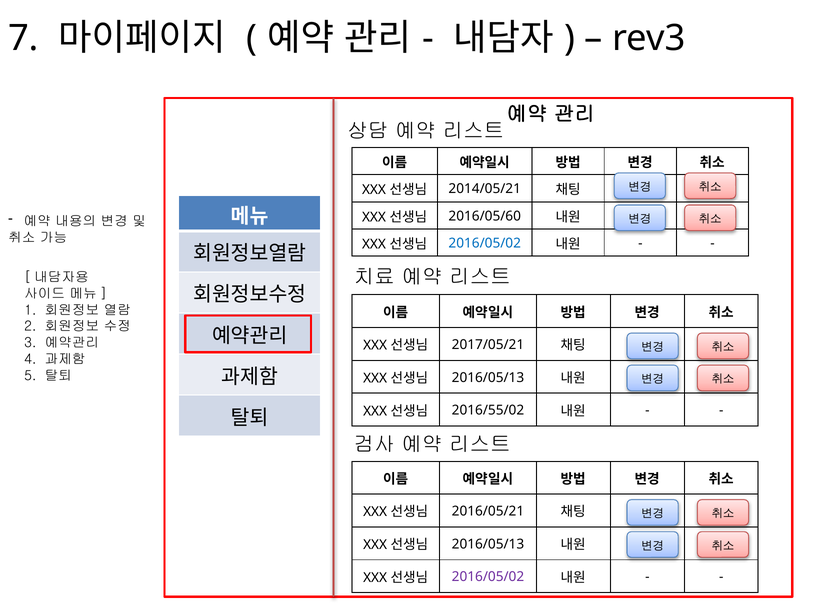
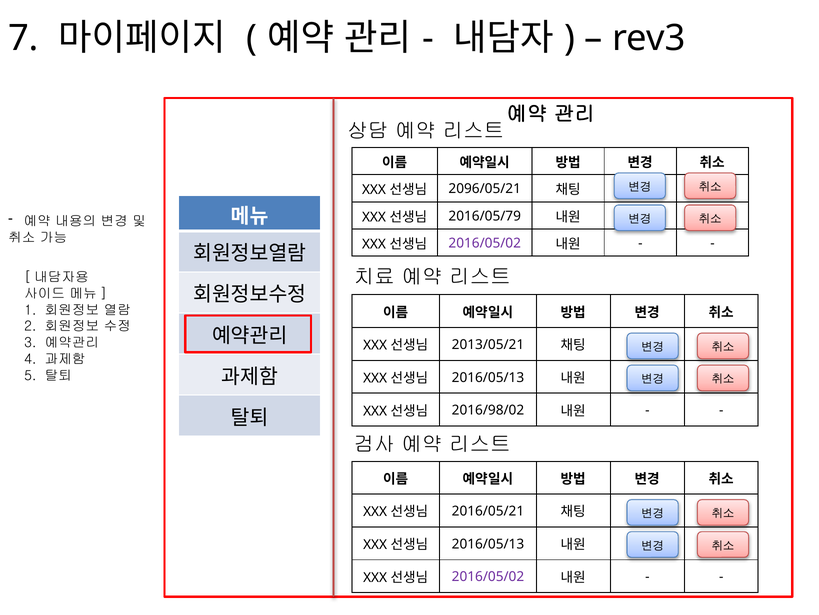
2014/05/21: 2014/05/21 -> 2096/05/21 (485, 189)
2016/05/60: 2016/05/60 -> 2016/05/79 (485, 216)
2016/05/02 colour: blue -> purple (485, 243)
2017/05/21: 2017/05/21 -> 2013/05/21 (488, 344)
2016/55/02: 2016/55/02 -> 2016/98/02 (488, 410)
